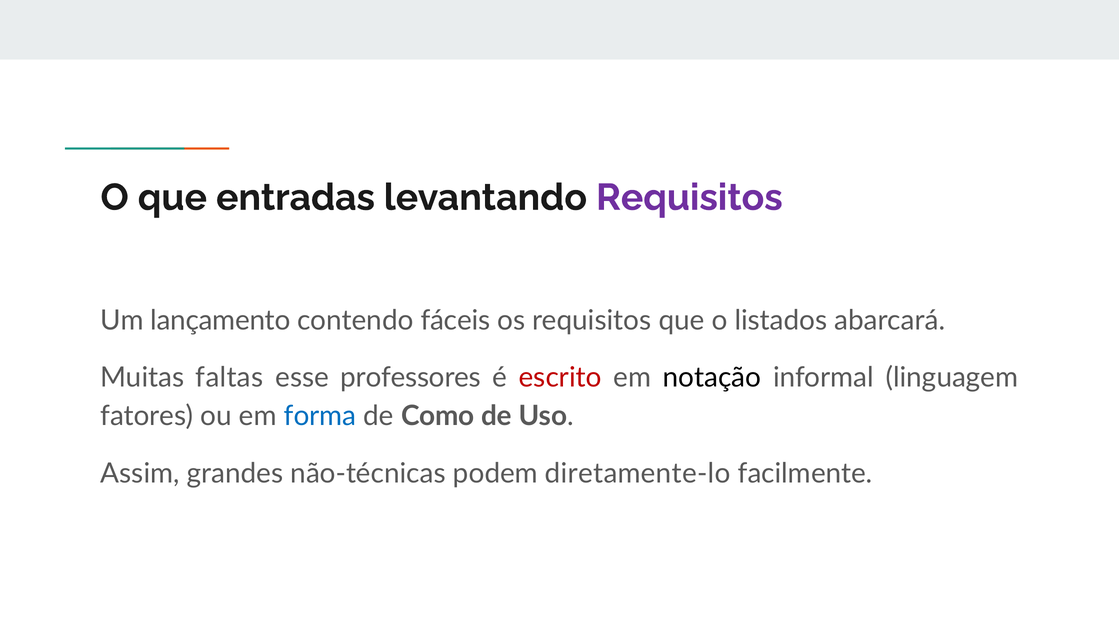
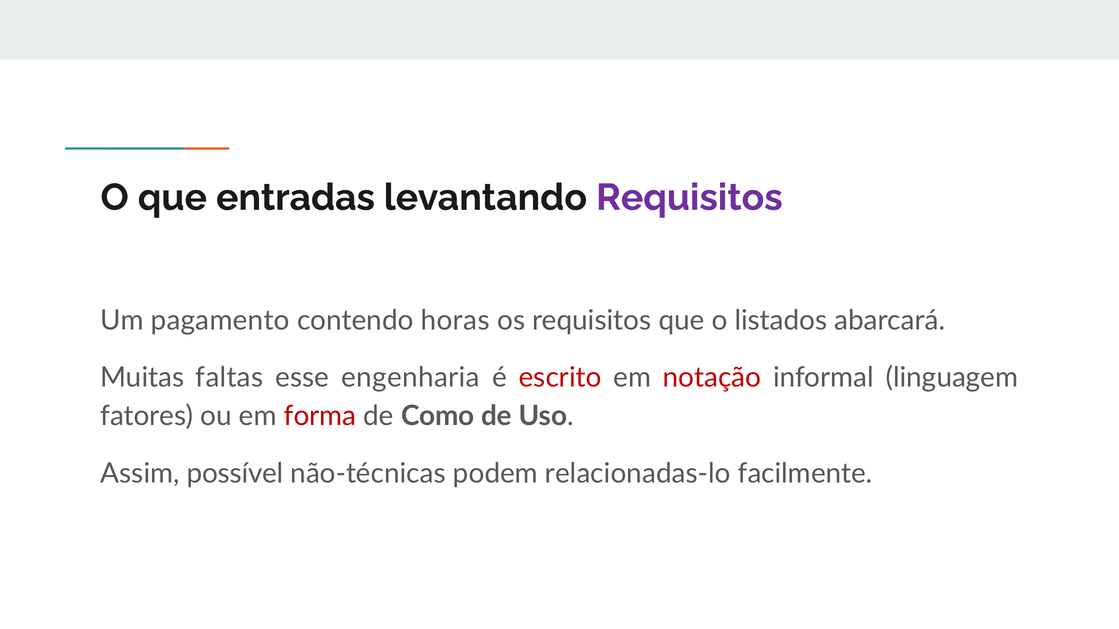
lançamento: lançamento -> pagamento (220, 321)
fáceis: fáceis -> horas (455, 321)
professores: professores -> engenharia (410, 378)
notação colour: black -> red (712, 378)
forma colour: blue -> red (320, 417)
grandes: grandes -> possível (235, 474)
diretamente-lo: diretamente-lo -> relacionadas-lo (638, 474)
